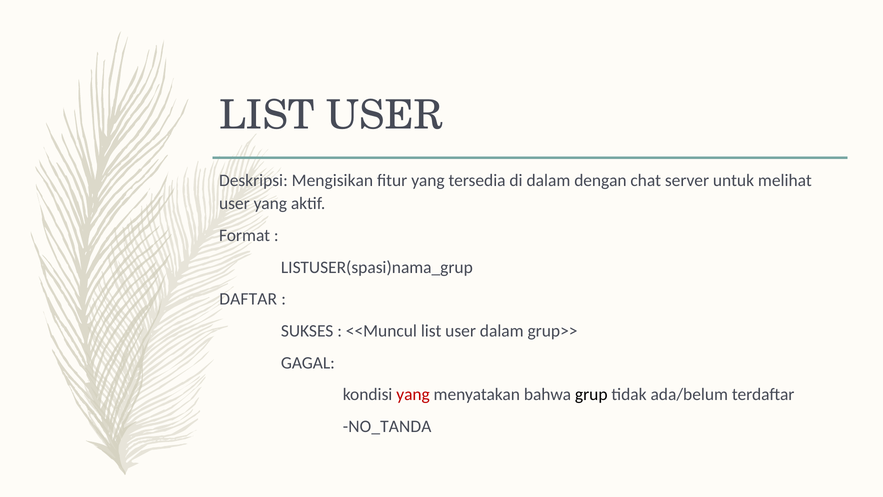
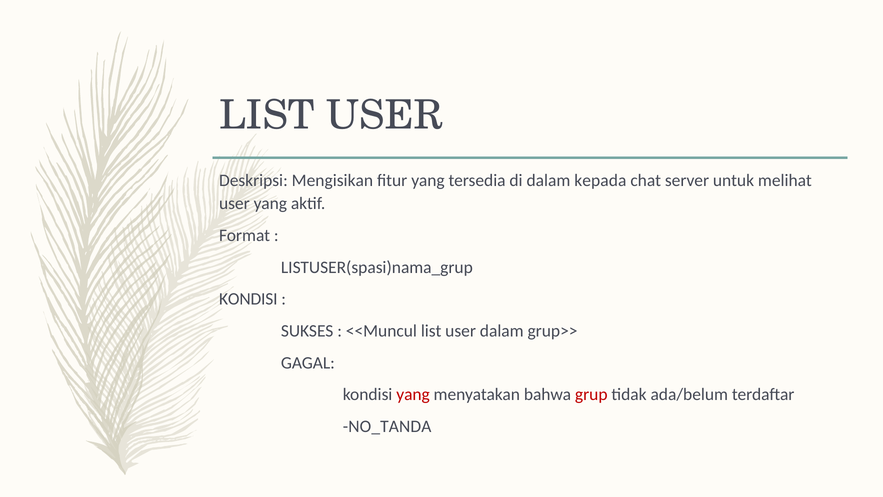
dengan: dengan -> kepada (600, 180)
DAFTAR: DAFTAR -> KONDISI (248, 299)
grup colour: black -> red (591, 394)
